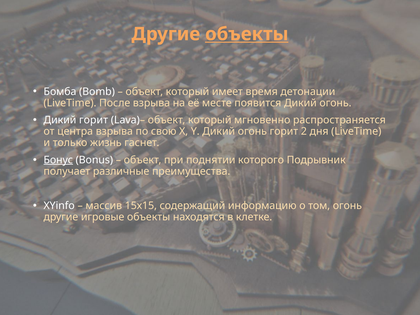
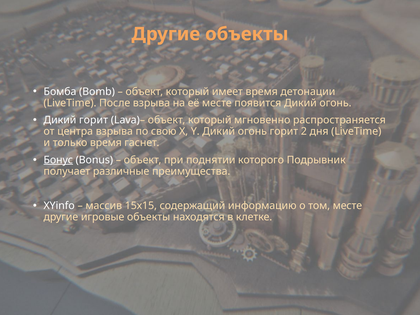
объекты underline: present -> none (247, 34)
только жизнь: жизнь -> время (106, 143)
том огонь: огонь -> месте (347, 206)
